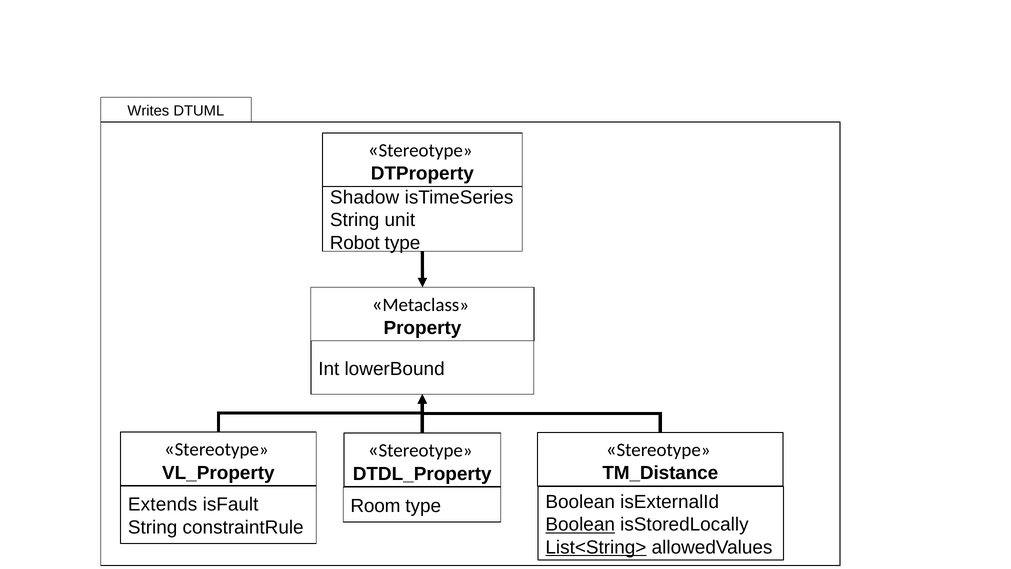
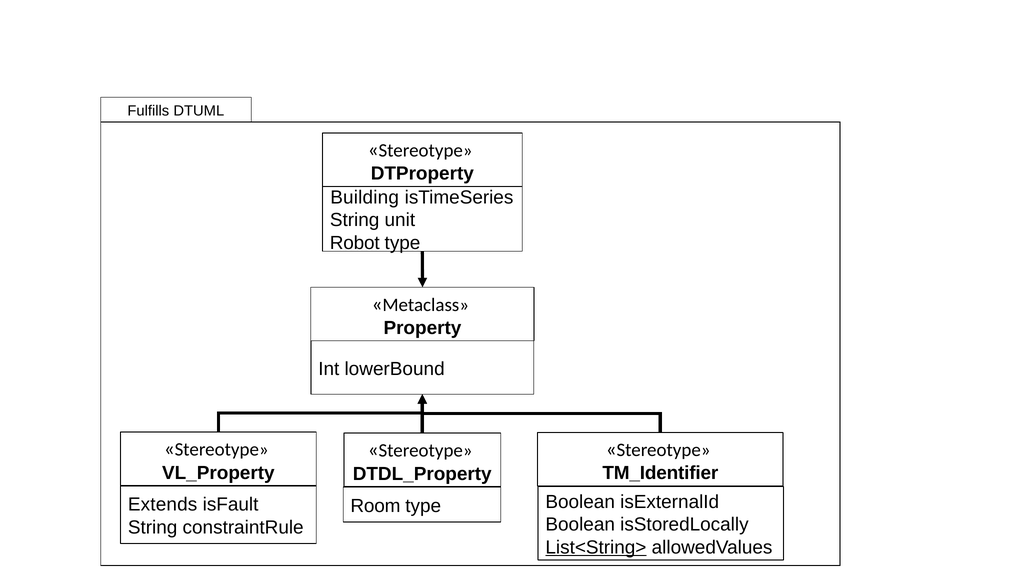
Writes: Writes -> Fulfills (148, 111)
Shadow: Shadow -> Building (365, 197)
TM_Distance: TM_Distance -> TM_Identifier (660, 473)
Boolean underline: present -> none (580, 524)
